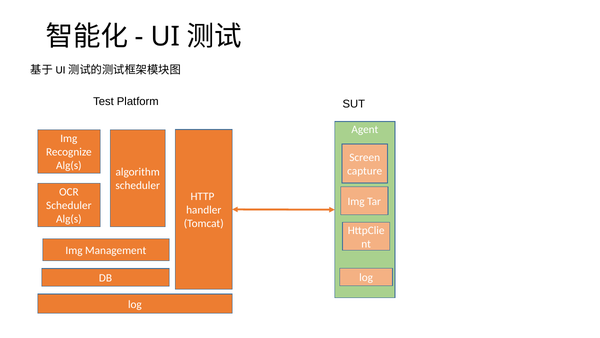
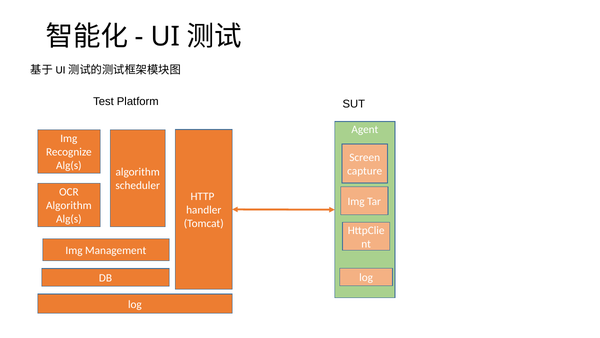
Scheduler: Scheduler -> Algorithm (69, 205)
